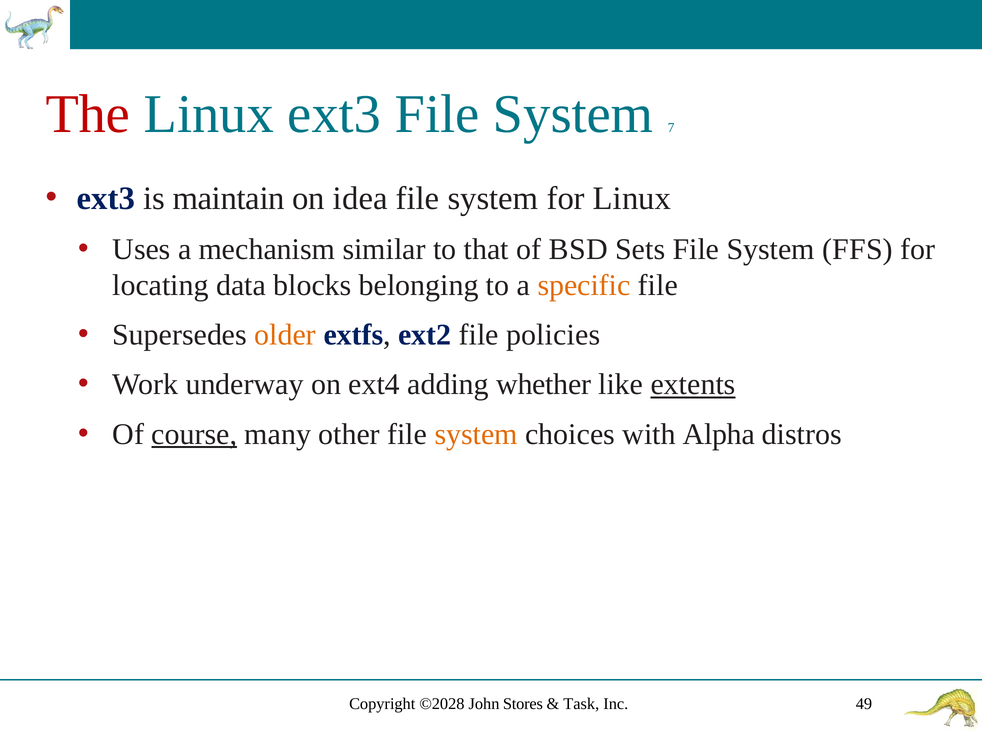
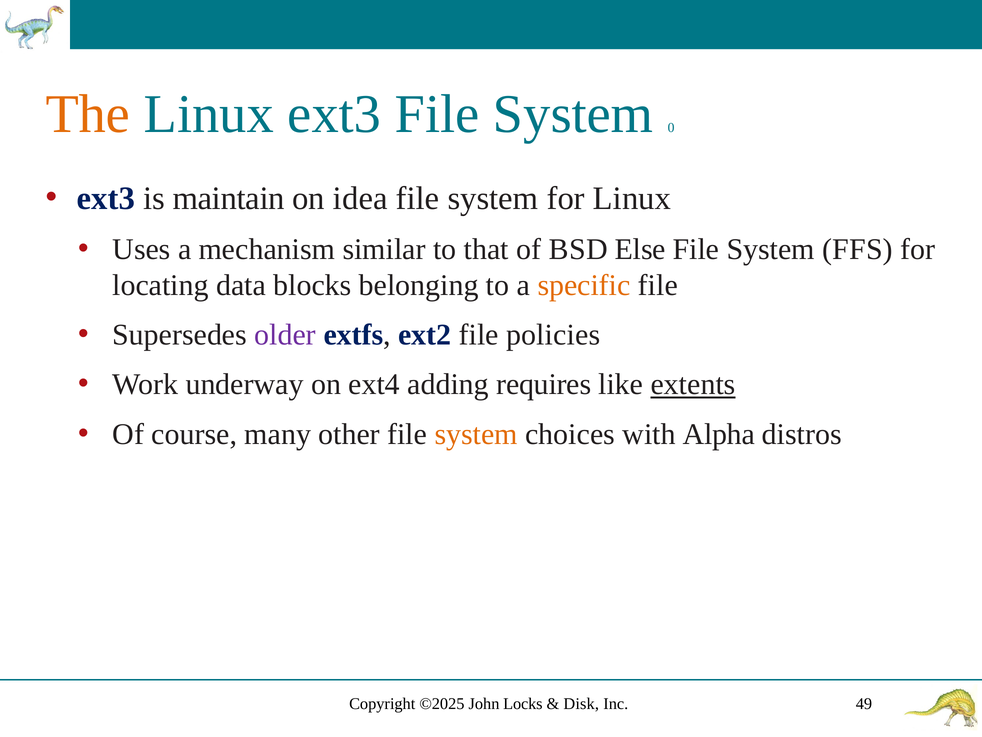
The colour: red -> orange (88, 114)
7: 7 -> 0 (671, 128)
Sets: Sets -> Else (640, 249)
older colour: orange -> purple (285, 335)
whether: whether -> requires (544, 384)
course underline: present -> none (194, 434)
©2028: ©2028 -> ©2025 (442, 703)
Stores: Stores -> Locks (523, 703)
Task: Task -> Disk (581, 703)
